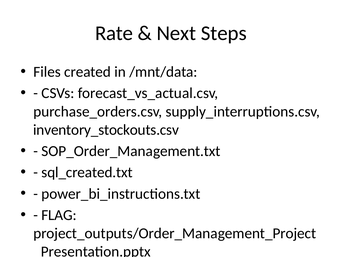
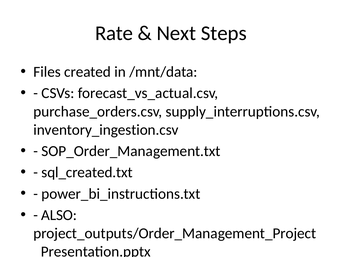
inventory_stockouts.csv: inventory_stockouts.csv -> inventory_ingestion.csv (106, 130)
FLAG: FLAG -> ALSO (59, 215)
